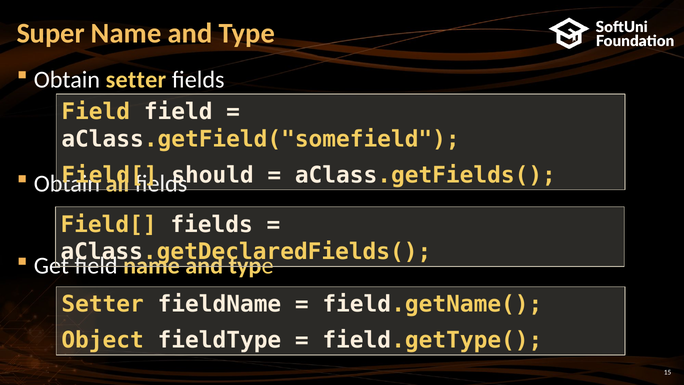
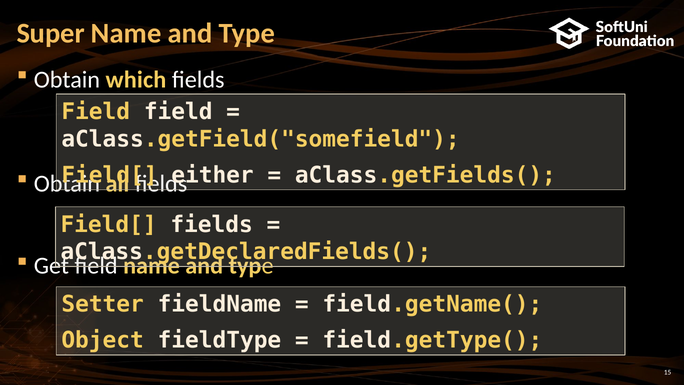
Obtain setter: setter -> which (136, 80)
should: should -> either (213, 175)
